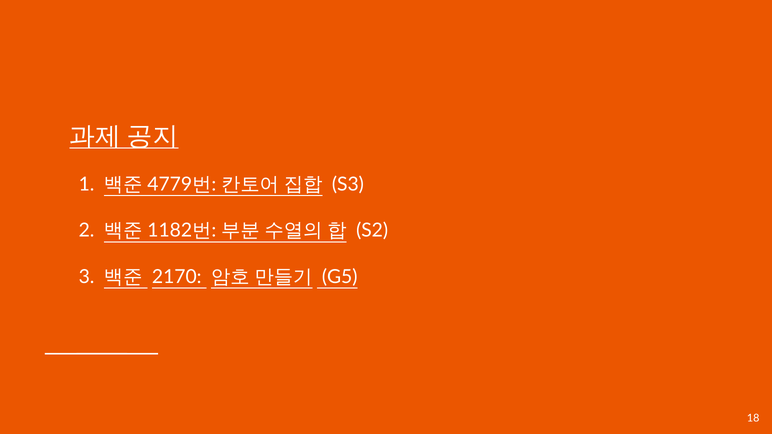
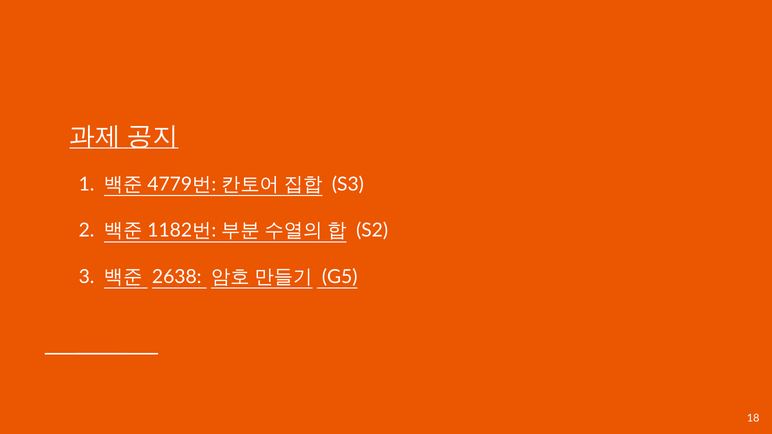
2170: 2170 -> 2638 (177, 277)
